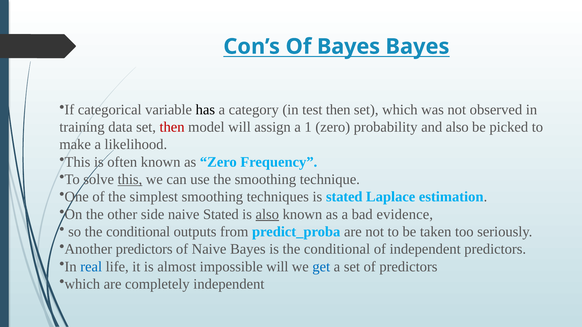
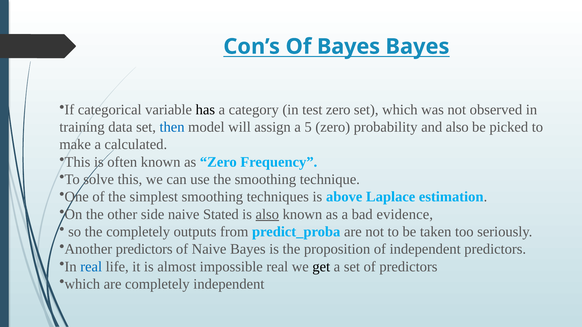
test then: then -> zero (338, 110)
then colour: red -> blue (172, 127)
1: 1 -> 5 (308, 127)
likelihood: likelihood -> calculated (136, 145)
this underline: present -> none (130, 180)
is stated: stated -> above (344, 197)
so the conditional: conditional -> completely (138, 232)
is the conditional: conditional -> proposition (337, 249)
impossible will: will -> real (277, 267)
get colour: blue -> black (321, 267)
